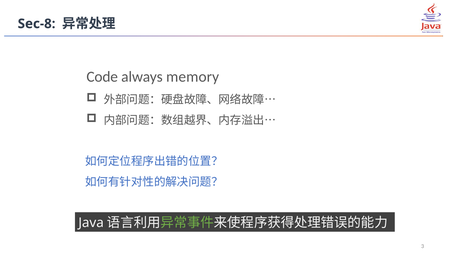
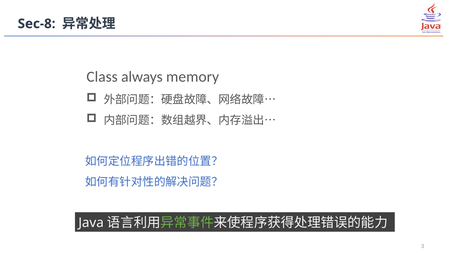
Code: Code -> Class (102, 77)
